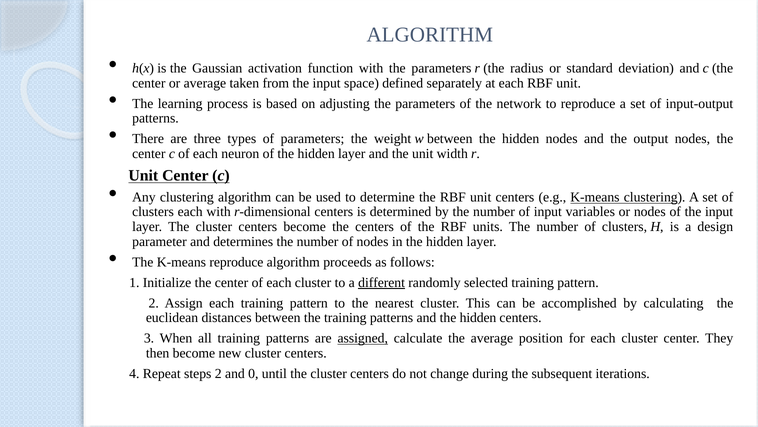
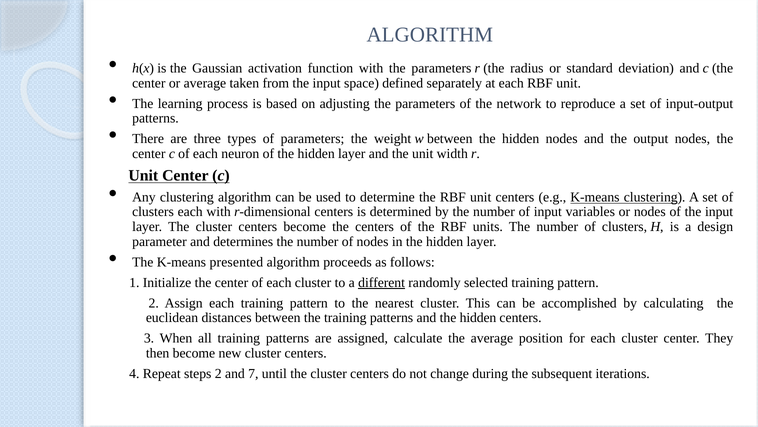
K-means reproduce: reproduce -> presented (236, 262)
assigned underline: present -> none (363, 338)
0: 0 -> 7 (253, 373)
